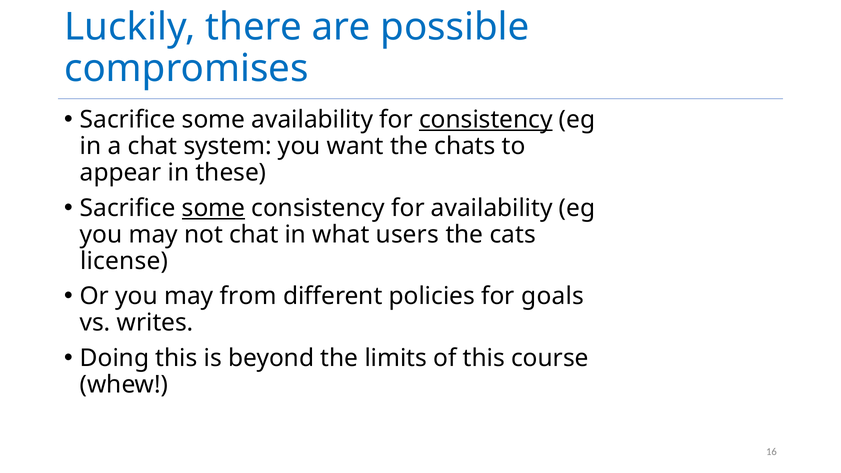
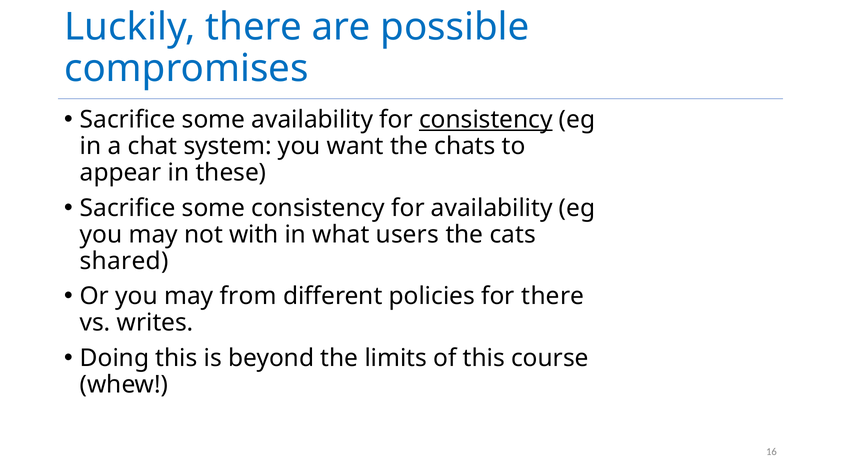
some underline: present -> none (213, 208)
not chat: chat -> with (254, 234)
license: license -> shared (124, 261)
for goals: goals -> there (553, 296)
